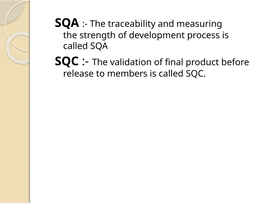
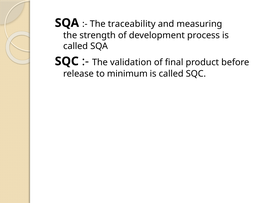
members: members -> minimum (127, 74)
